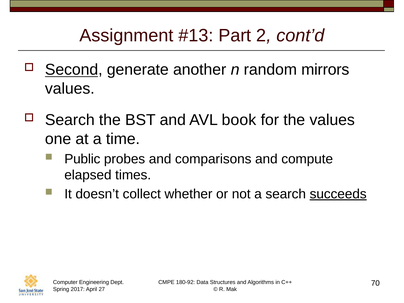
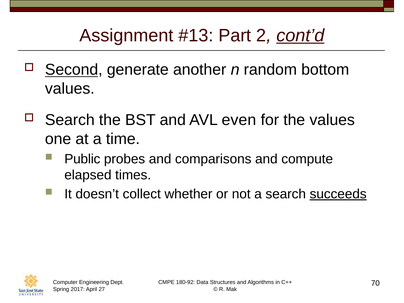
cont’d underline: none -> present (300, 36)
mirrors: mirrors -> bottom (325, 70)
book: book -> even (239, 120)
